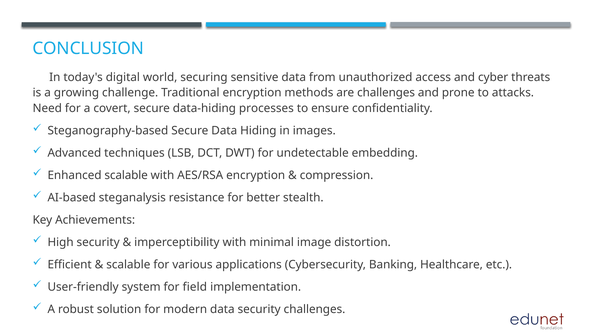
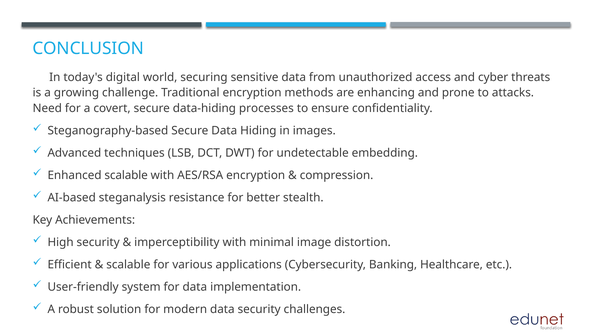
are challenges: challenges -> enhancing (386, 93)
for field: field -> data (195, 287)
